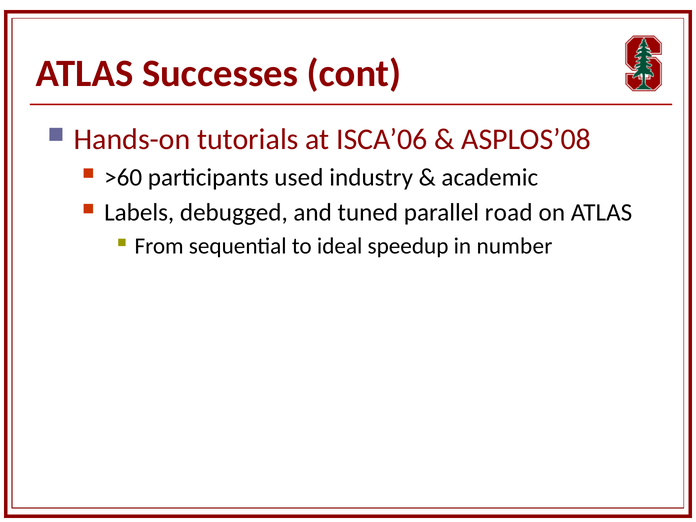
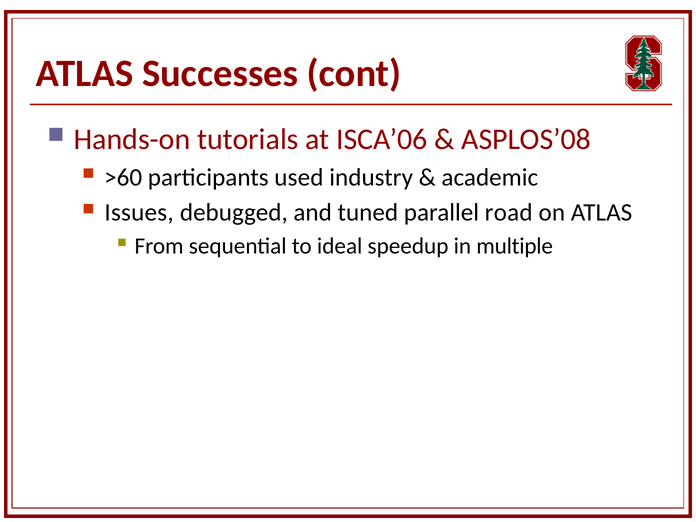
Labels: Labels -> Issues (139, 212)
number: number -> multiple (515, 246)
